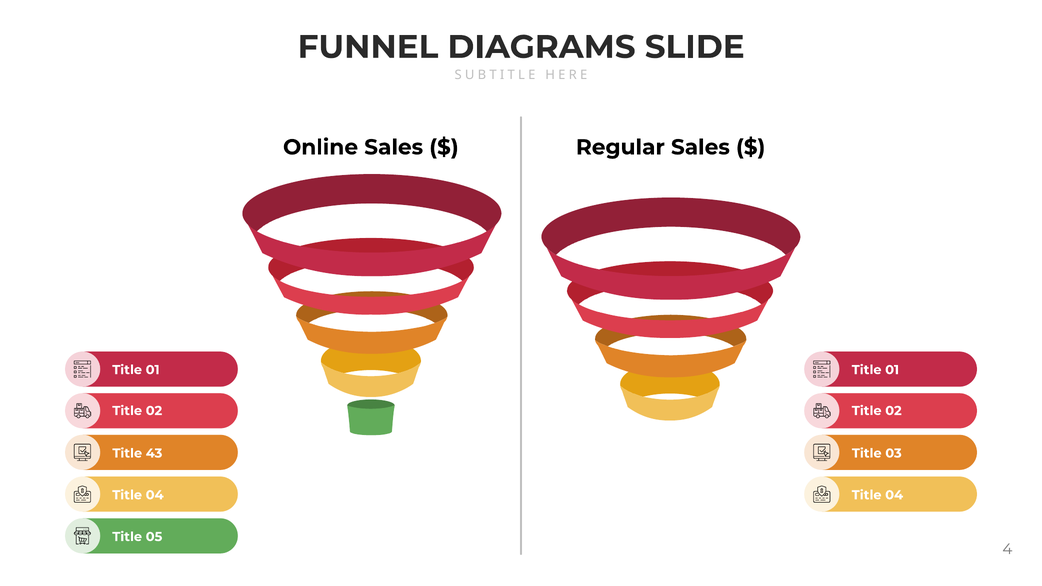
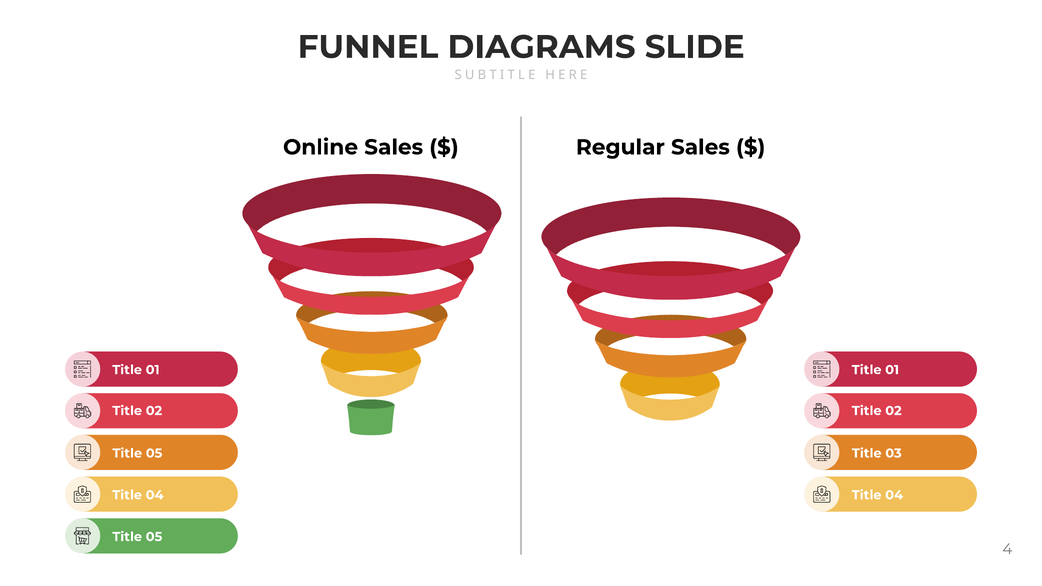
43: 43 -> 05 (154, 453)
